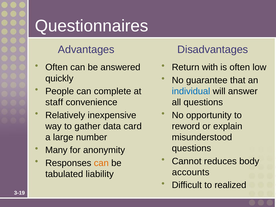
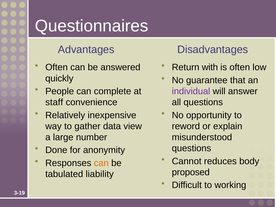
individual colour: blue -> purple (191, 91)
card: card -> view (133, 126)
Many: Many -> Done (56, 150)
accounts: accounts -> proposed (191, 172)
realized: realized -> working (230, 185)
